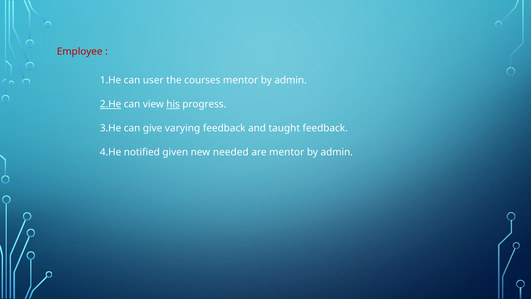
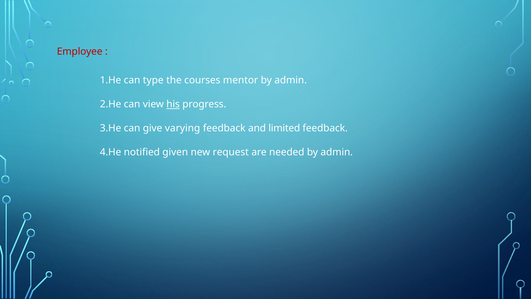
user: user -> type (153, 80)
2.He underline: present -> none (111, 104)
taught: taught -> limited (284, 128)
needed: needed -> request (231, 152)
are mentor: mentor -> needed (287, 152)
